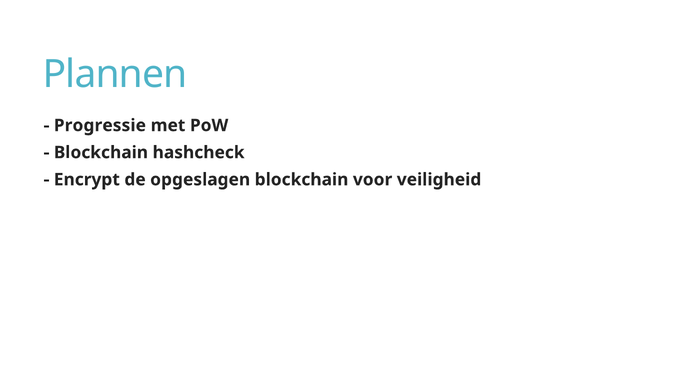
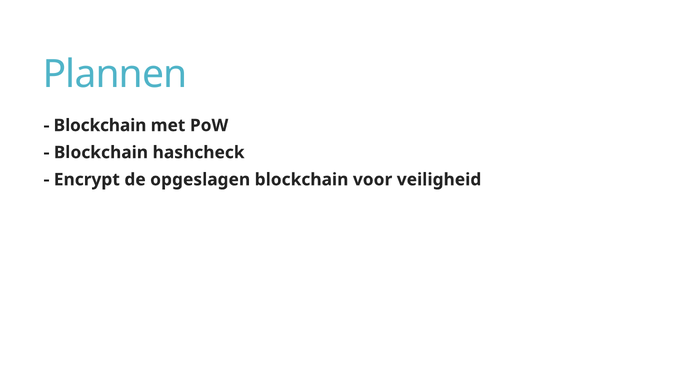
Progressie: Progressie -> Blockchain (100, 126)
